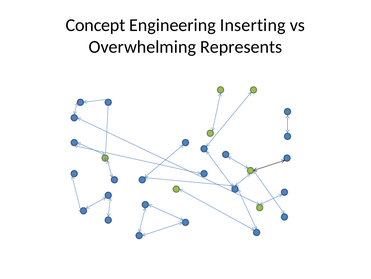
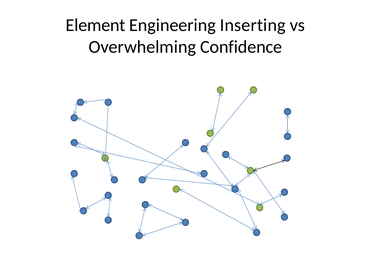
Concept: Concept -> Element (96, 25)
Represents: Represents -> Confidence (241, 47)
